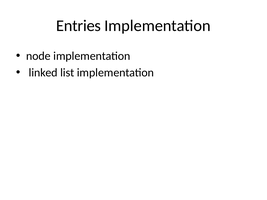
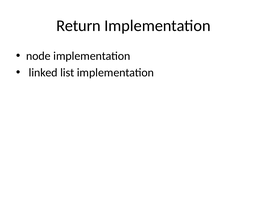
Entries: Entries -> Return (78, 26)
